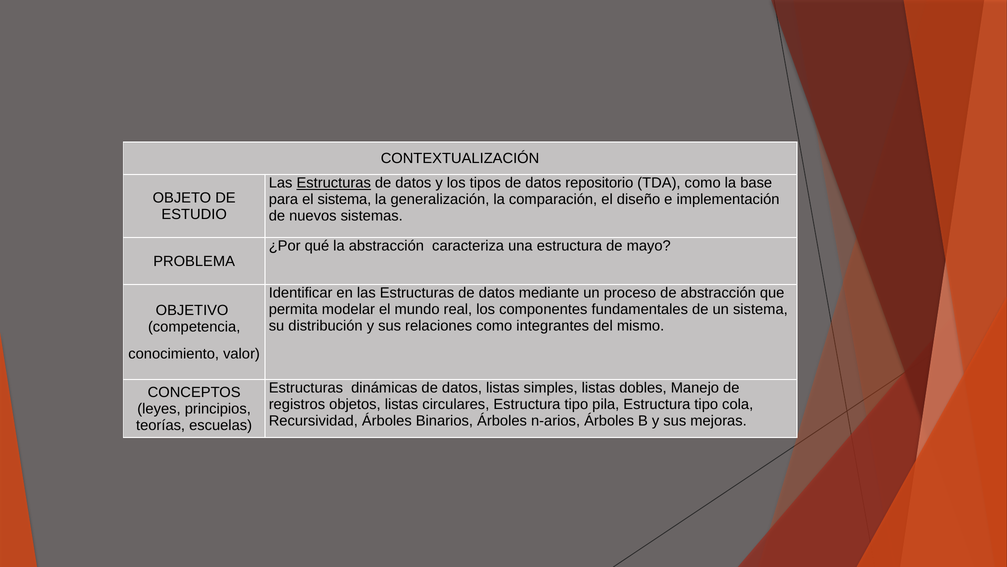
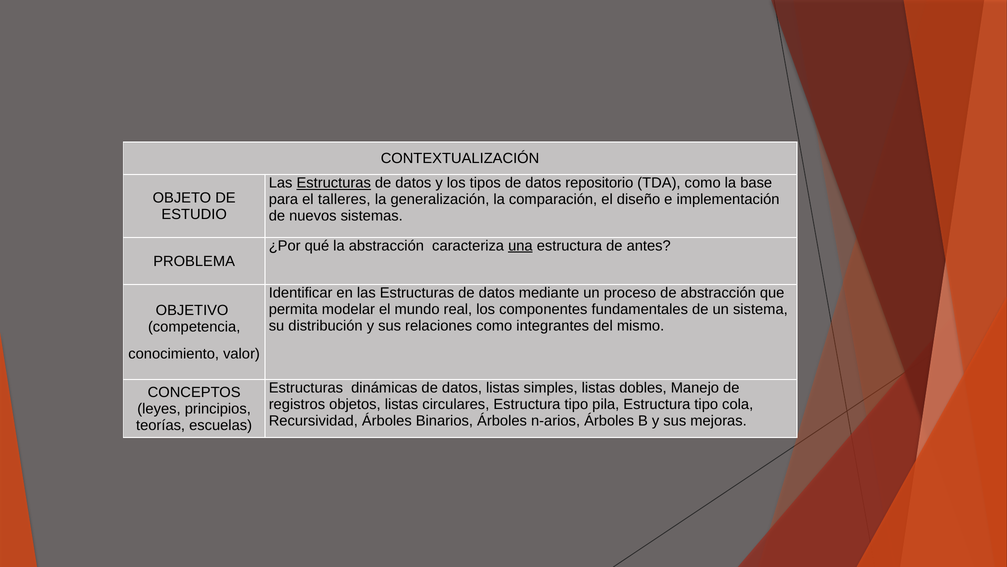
el sistema: sistema -> talleres (344, 199)
una underline: none -> present (520, 246)
mayo: mayo -> antes (649, 246)
